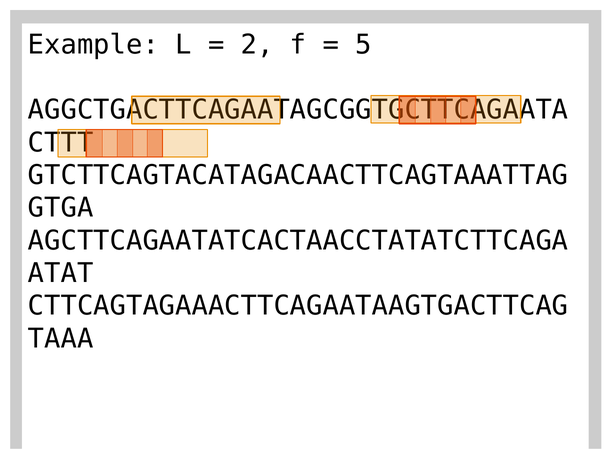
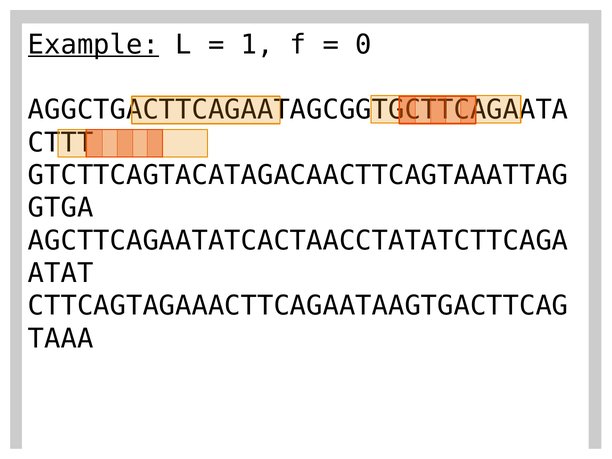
Example underline: none -> present (93, 45)
2: 2 -> 1 (257, 45)
5: 5 -> 0 (364, 45)
